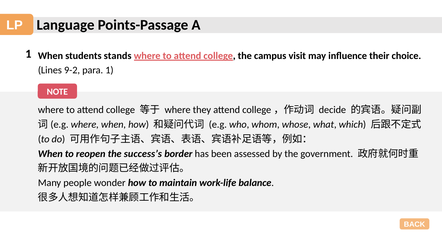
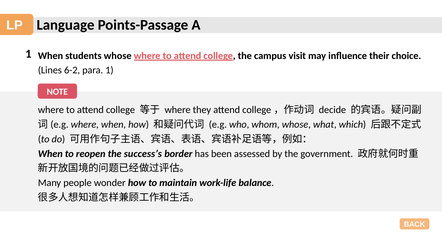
students stands: stands -> whose (118, 56)
9-2: 9-2 -> 6-2 (72, 70)
